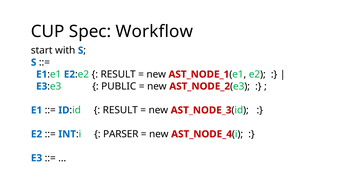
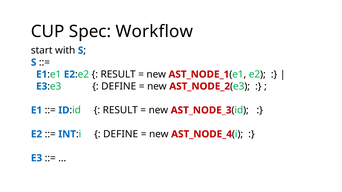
PUBLIC: PUBLIC -> DEFINE (119, 86)
PARSER: PARSER -> DEFINE (121, 134)
